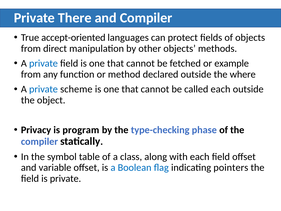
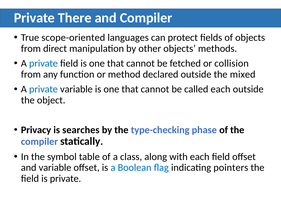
accept-oriented: accept-oriented -> scope-oriented (73, 38)
example: example -> collision (232, 63)
where: where -> mixed (243, 74)
private scheme: scheme -> variable (76, 89)
program: program -> searches (81, 130)
